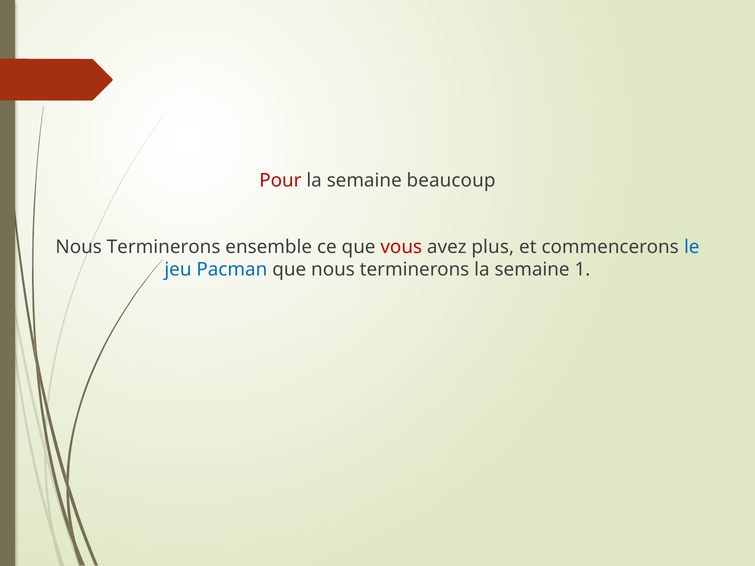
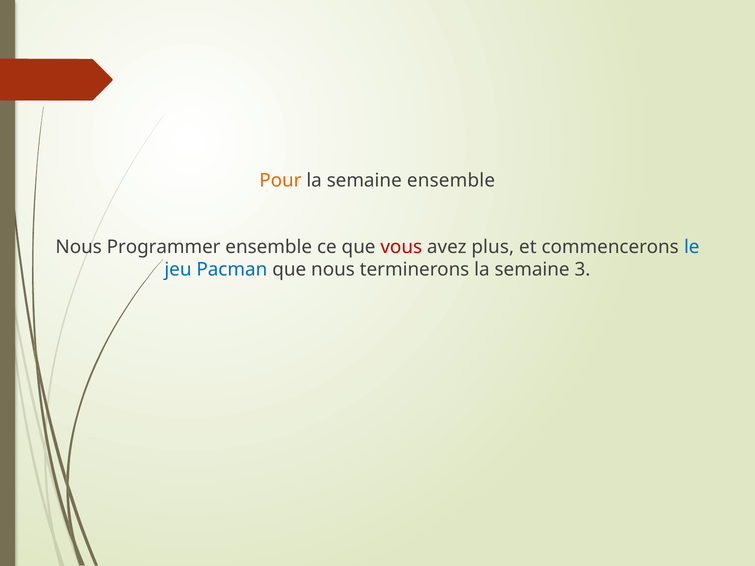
Pour colour: red -> orange (280, 181)
semaine beaucoup: beaucoup -> ensemble (451, 181)
Terminerons: Terminerons -> Programmer (164, 247)
1: 1 -> 3 (582, 270)
